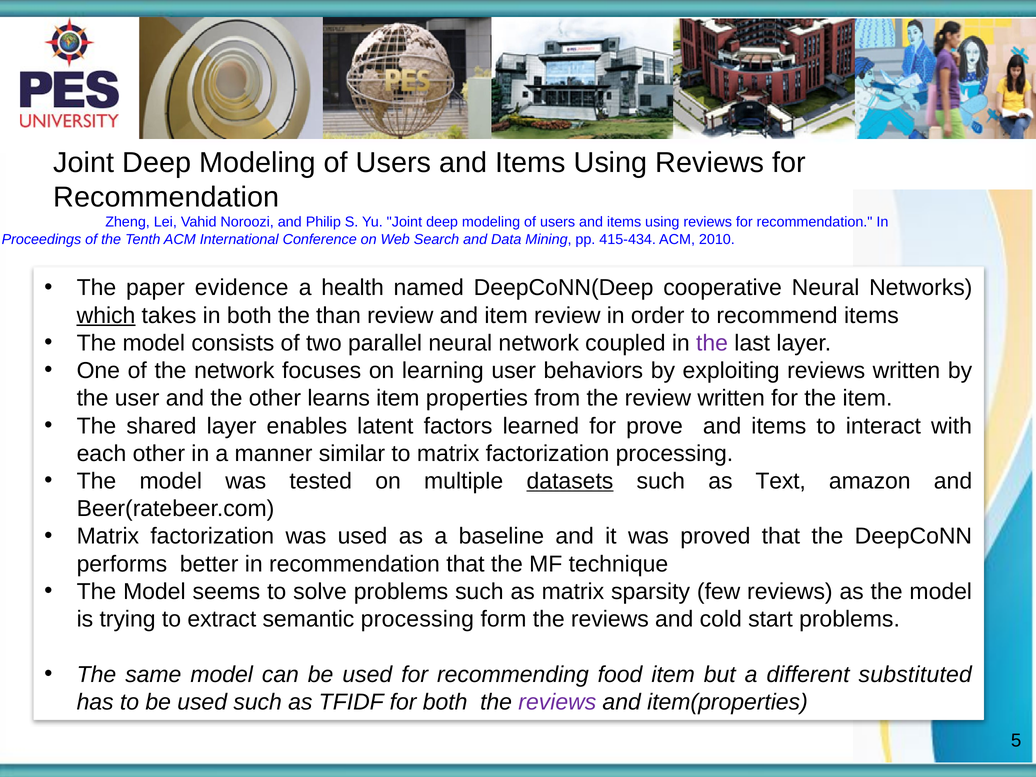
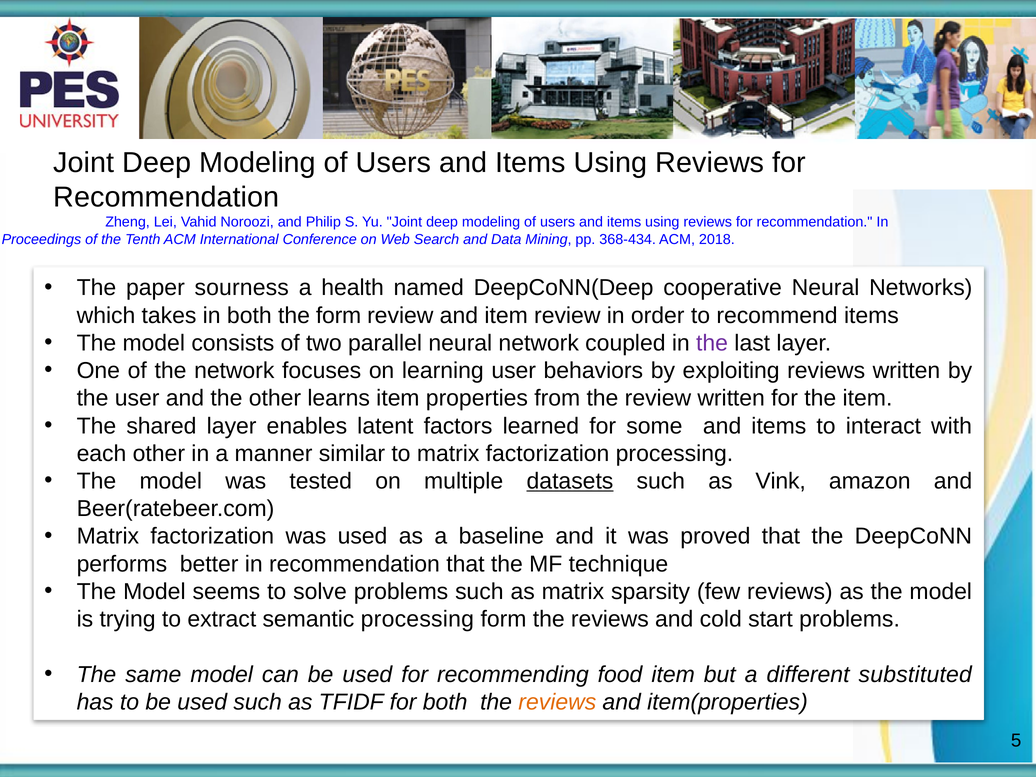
415-434: 415-434 -> 368-434 (628, 239)
2010: 2010 -> 2018 (717, 239)
evidence: evidence -> sourness (242, 288)
which underline: present -> none (106, 315)
the than: than -> form (339, 315)
prove: prove -> some (654, 426)
Text: Text -> Vink (781, 481)
reviews colour: purple -> orange (557, 702)
